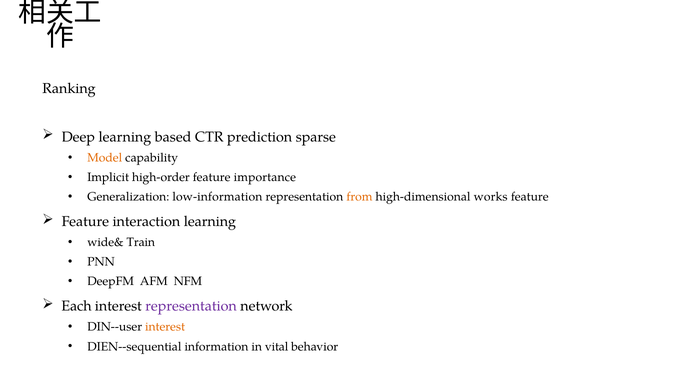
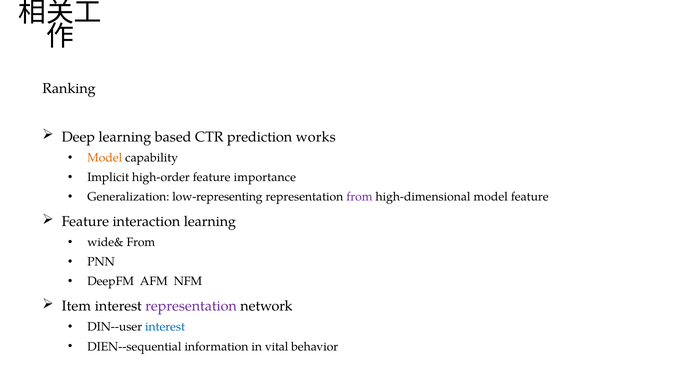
sparse: sparse -> works (316, 137)
low-information: low-information -> low-representing (217, 197)
from colour: orange -> purple (359, 197)
high-dimensional works: works -> model (491, 197)
wide& Train: Train -> From (141, 243)
Each: Each -> Item (76, 307)
interest colour: orange -> blue (165, 327)
